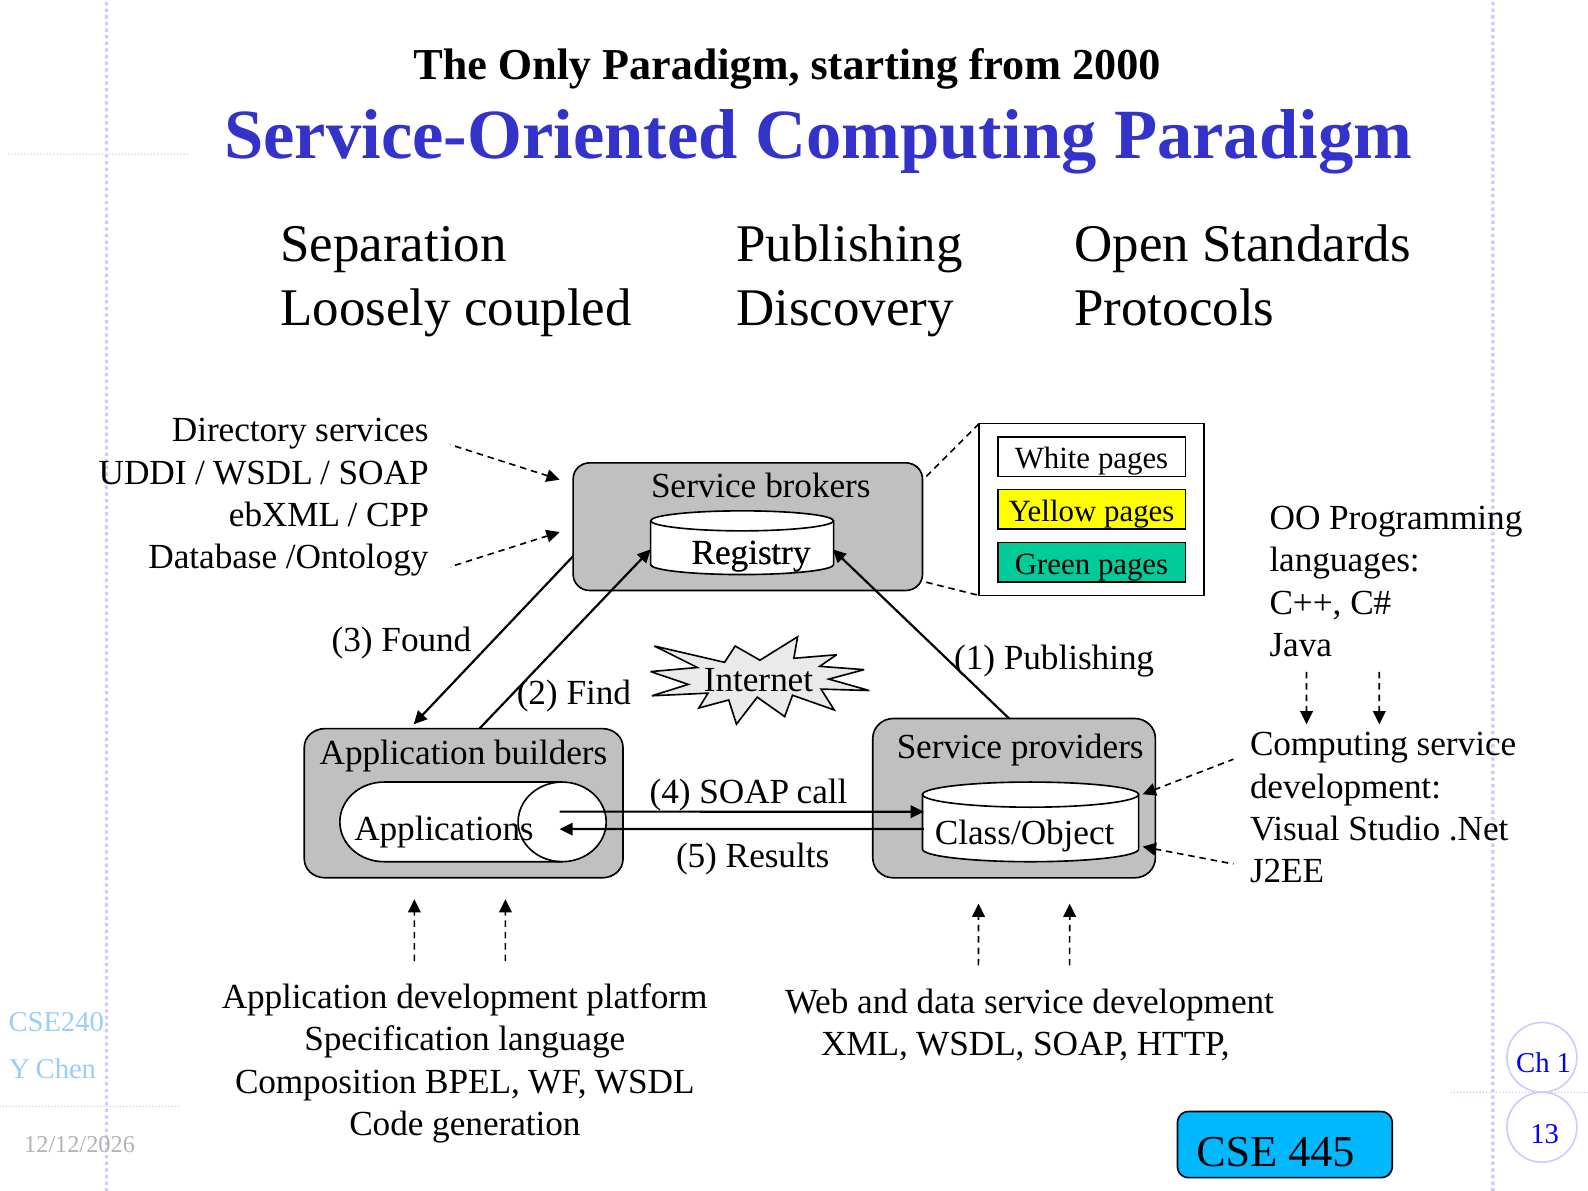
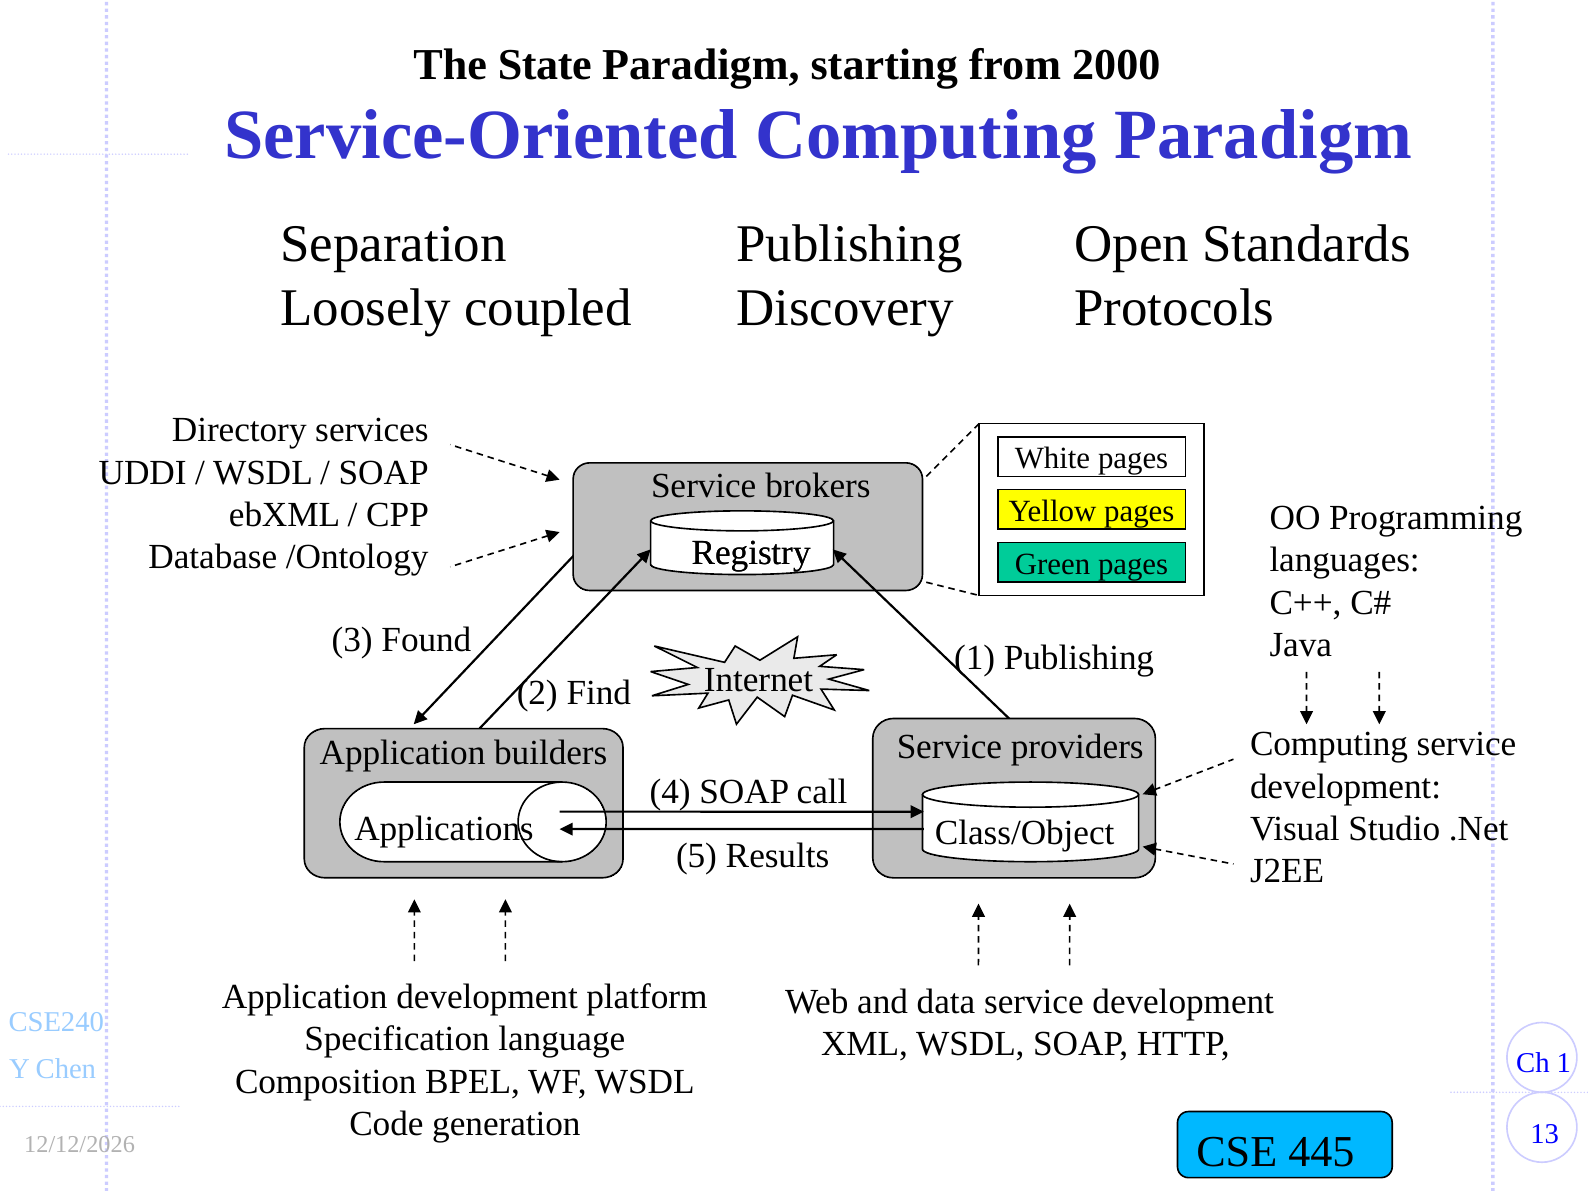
Only: Only -> State (545, 65)
